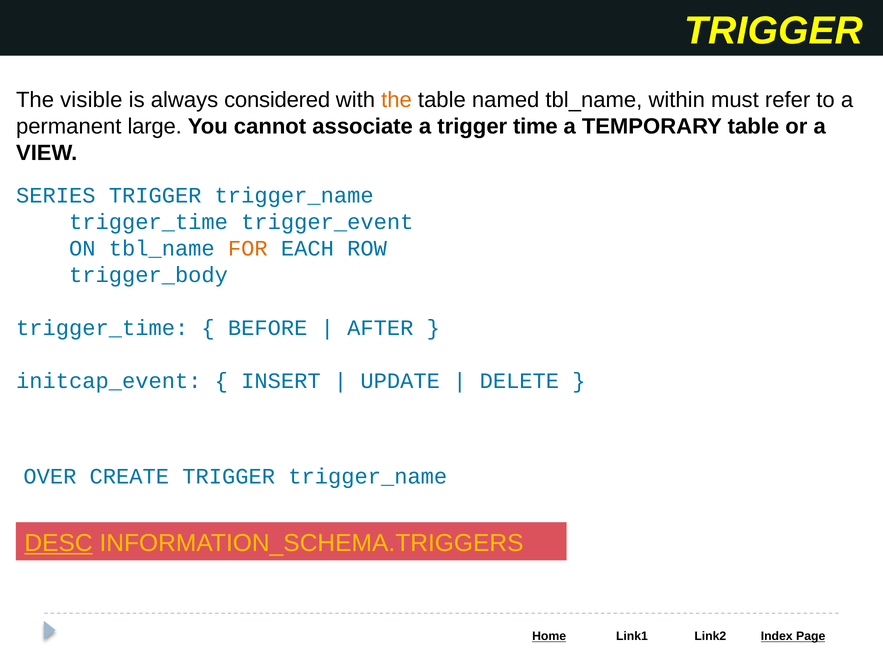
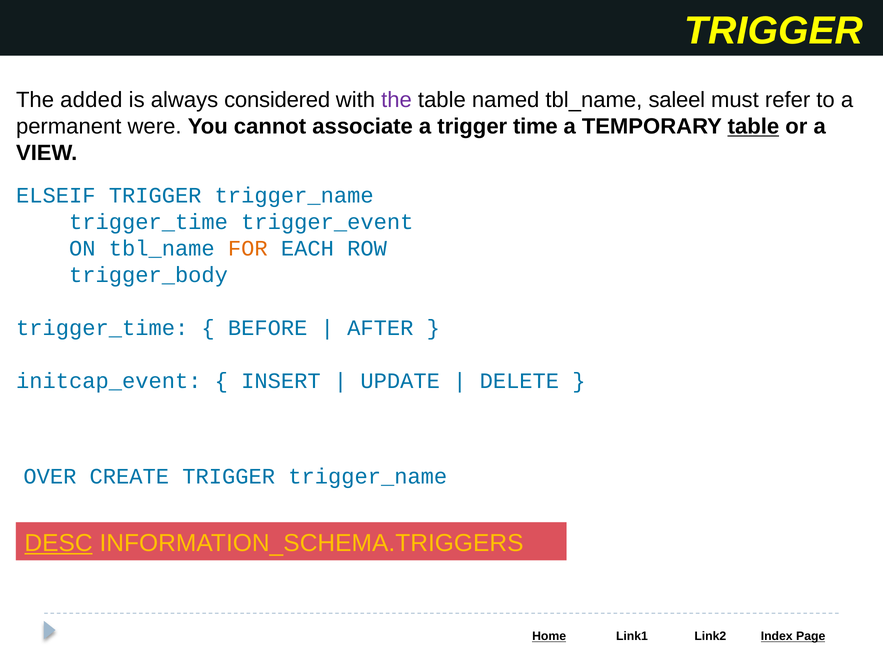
visible: visible -> added (91, 100)
the colour: orange -> purple (397, 100)
within: within -> saleel (677, 100)
large: large -> were (155, 127)
table underline: none -> present (753, 127)
SERIES: SERIES -> ELSEIF (56, 196)
